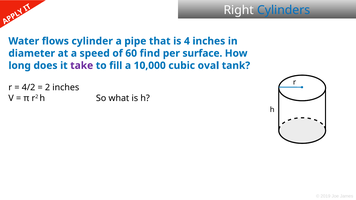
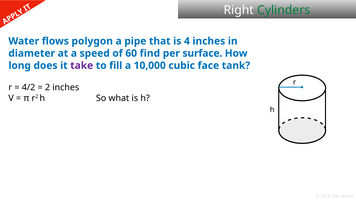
Cylinders colour: blue -> green (284, 10)
cylinder: cylinder -> polygon (92, 41)
oval: oval -> face (208, 66)
